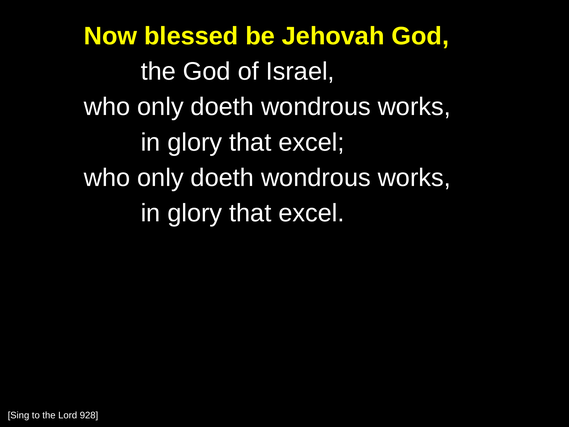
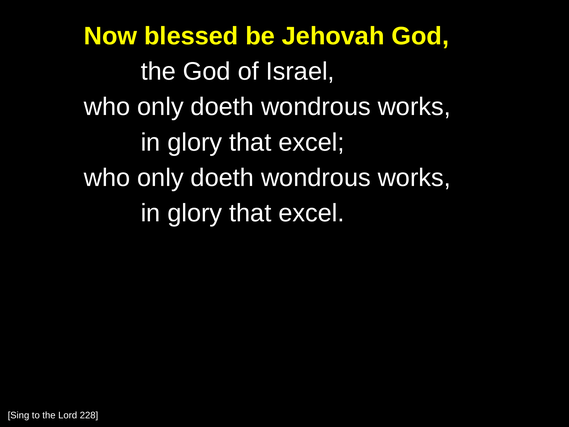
928: 928 -> 228 (89, 415)
